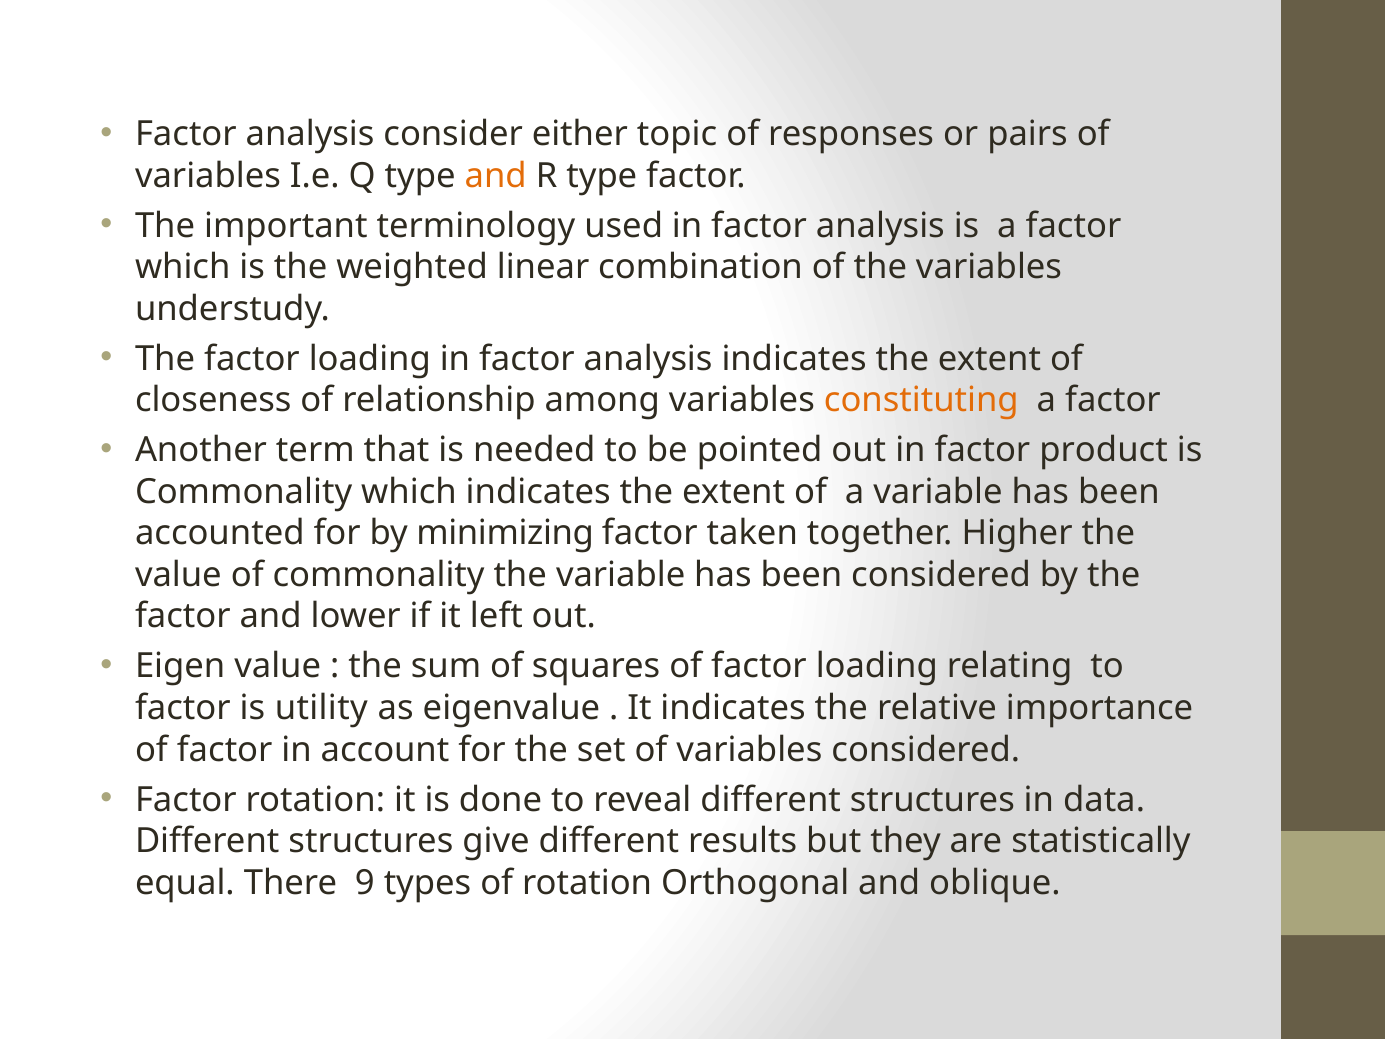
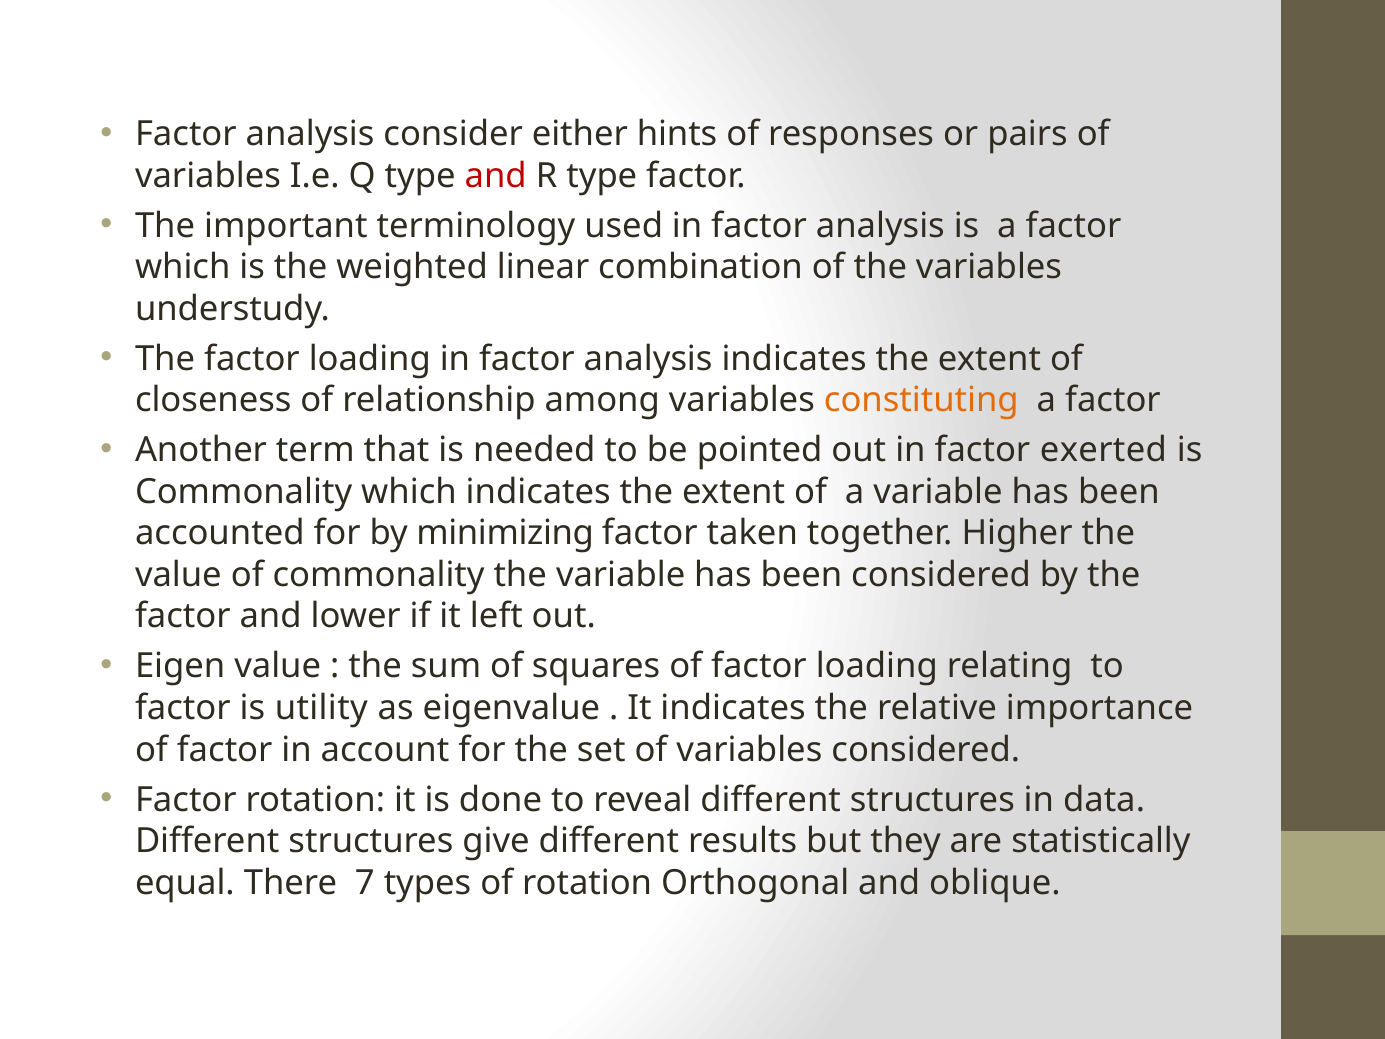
topic: topic -> hints (677, 134)
and colour: orange -> red (496, 176)
product: product -> exerted (1103, 450)
9: 9 -> 7 (365, 883)
